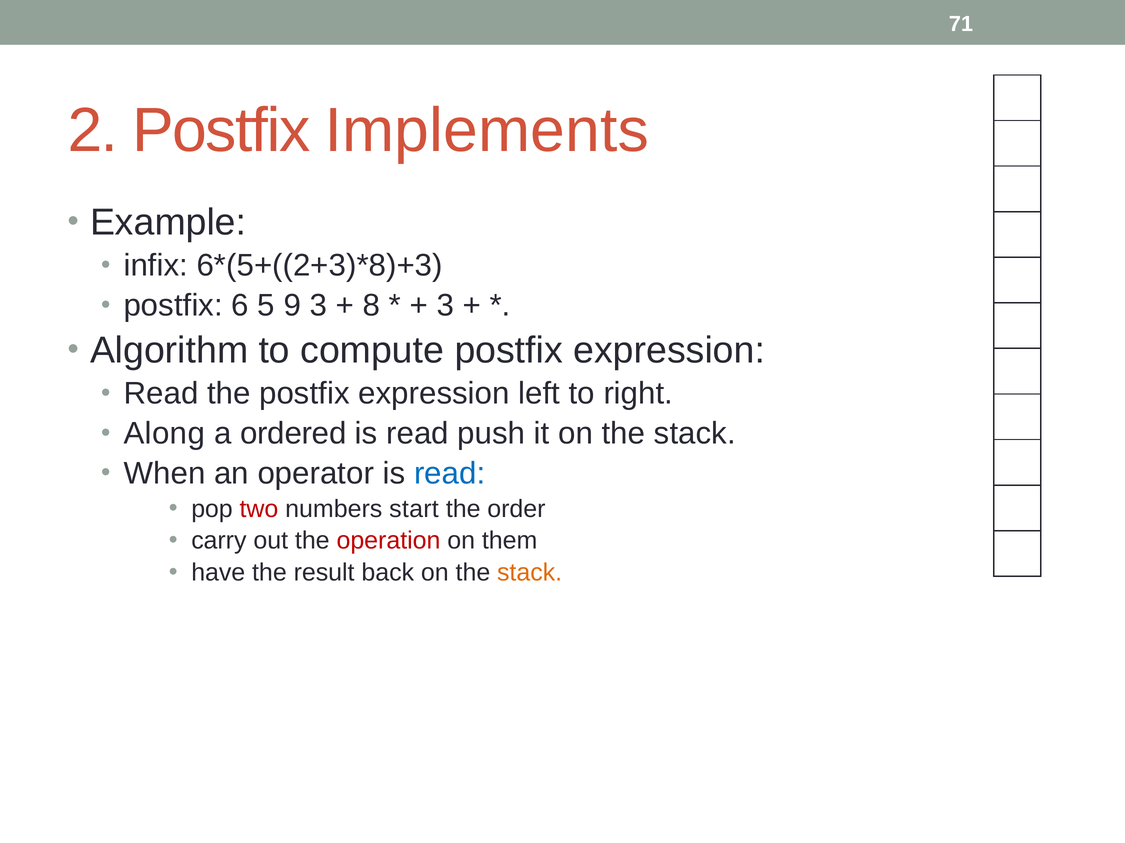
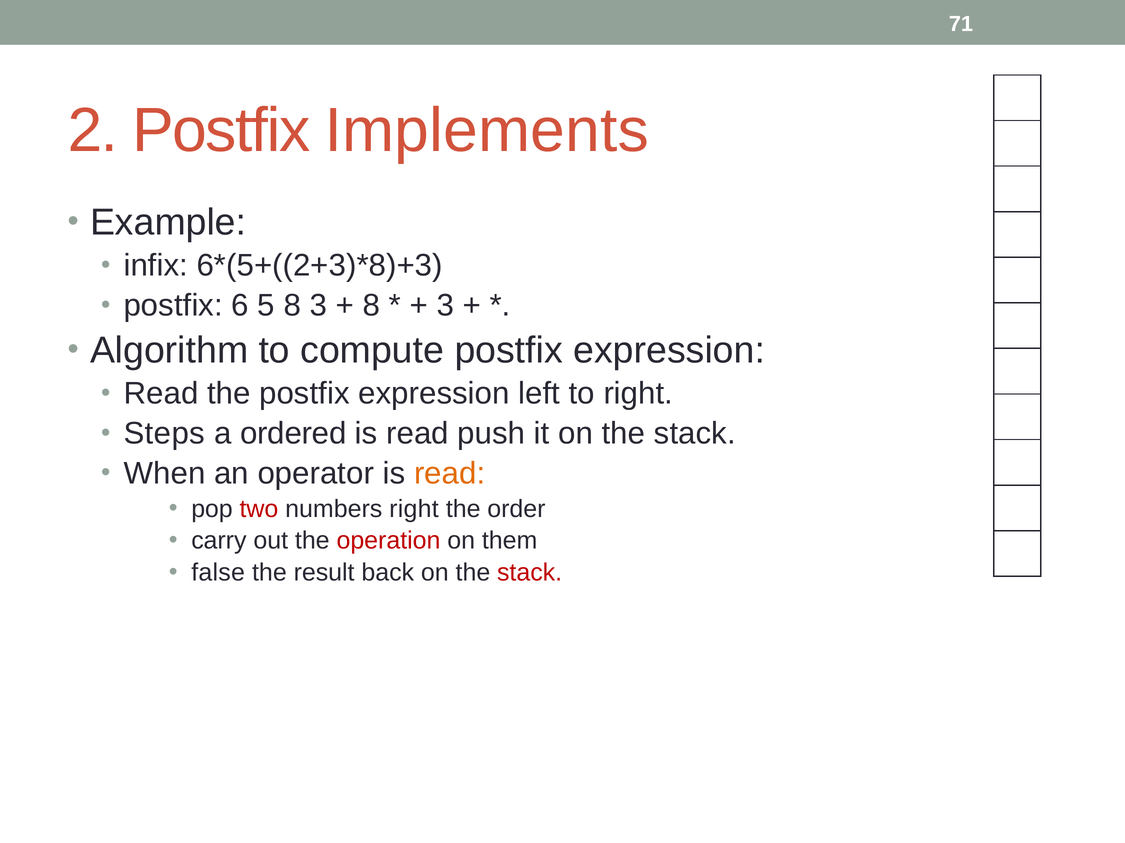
5 9: 9 -> 8 (292, 306)
Along: Along -> Steps (164, 434)
read colour: blue -> orange (450, 474)
numbers start: start -> right (414, 509)
have: have -> false (218, 573)
stack colour: orange -> red (530, 573)
